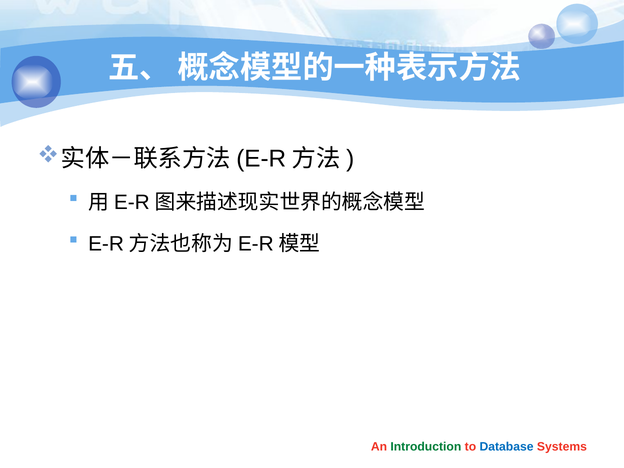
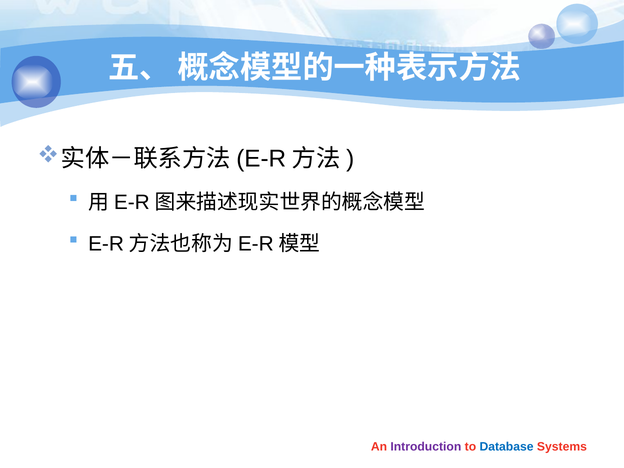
Introduction colour: green -> purple (426, 447)
